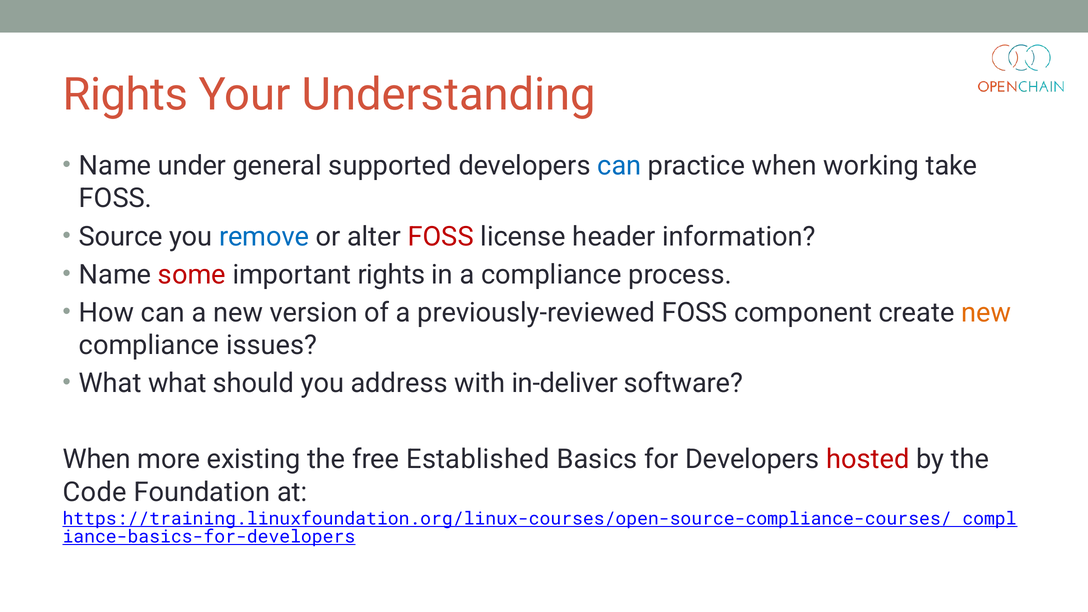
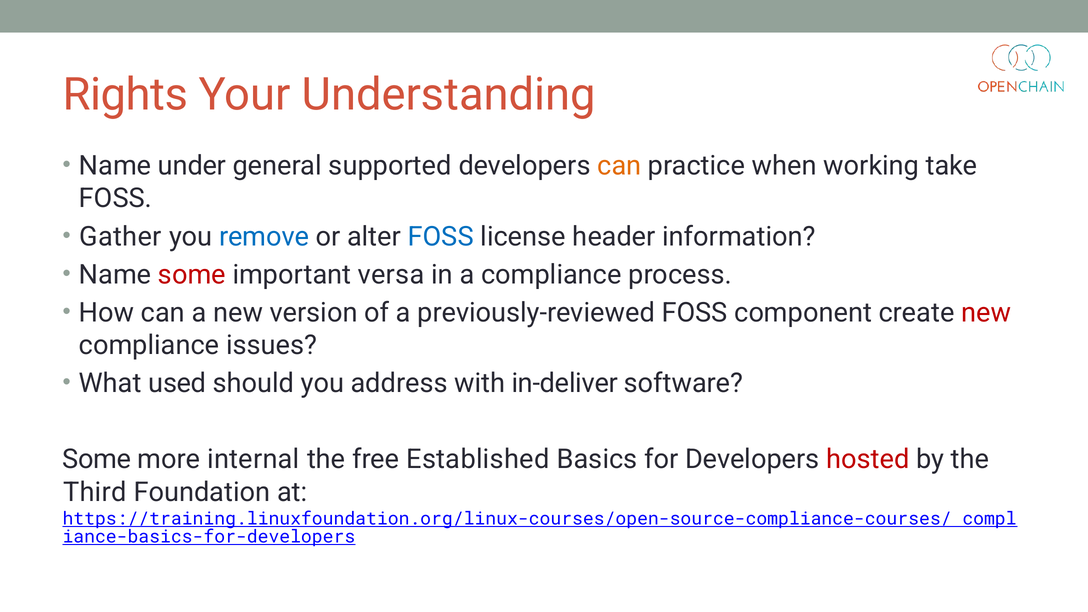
can colour: blue -> orange (619, 166)
Source: Source -> Gather (120, 237)
FOSS colour: red -> blue (441, 237)
important rights: rights -> versa (391, 275)
new colour: orange -> red (986, 313)
What what: what -> used (177, 383)
When: When -> Some (97, 460)
existing: existing -> internal (253, 460)
Code: Code -> Third (95, 492)
